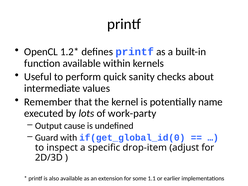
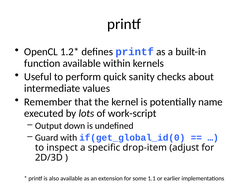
work-party: work-party -> work-script (132, 113)
cause: cause -> down (75, 126)
